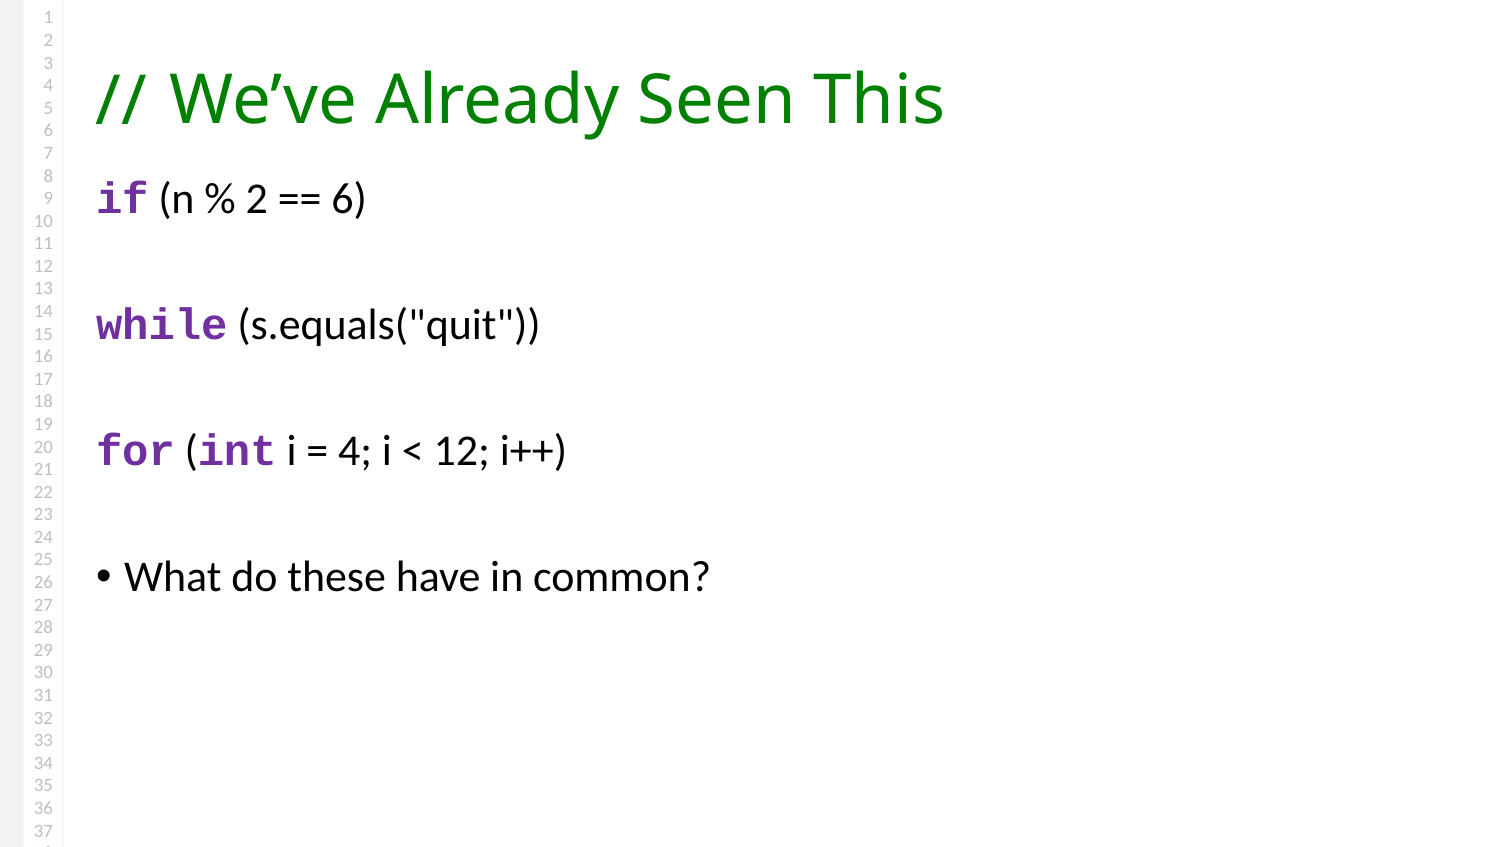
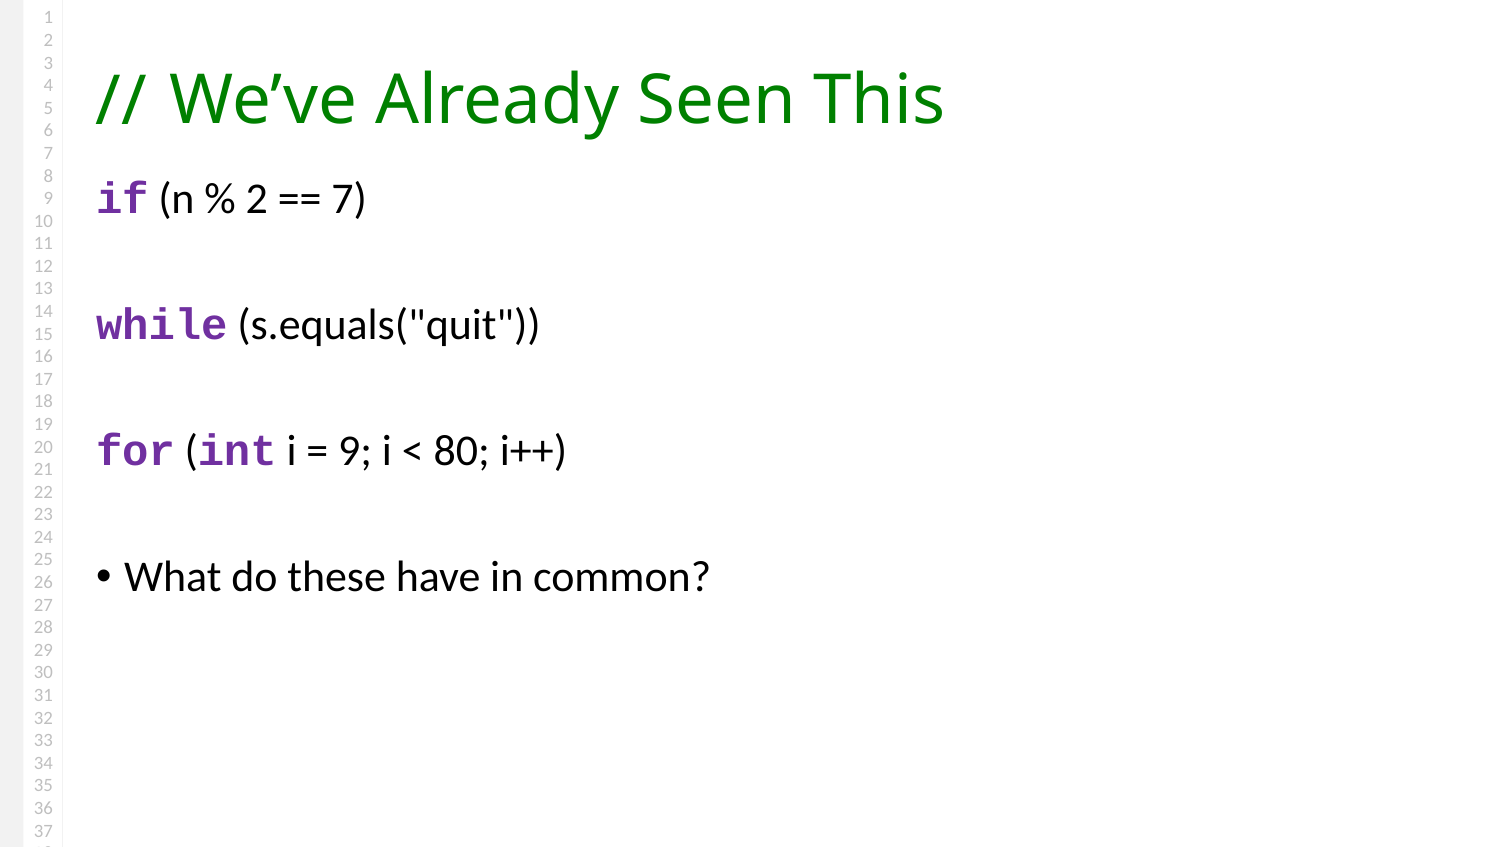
6: 6 -> 7 (349, 199)
4: 4 -> 9 (355, 451)
12: 12 -> 80 (462, 451)
